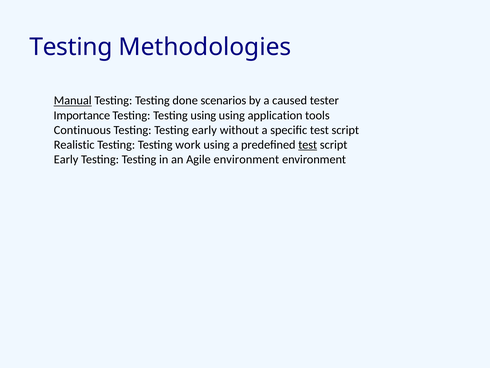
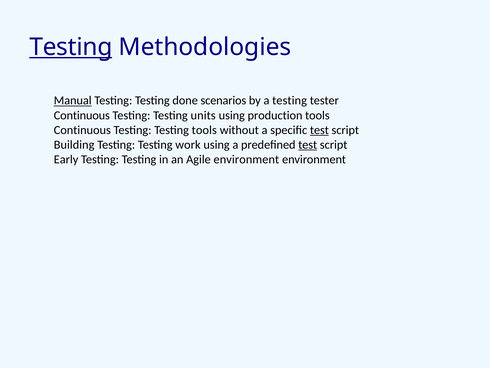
Testing underline: none -> present (71, 47)
a caused: caused -> testing (290, 100)
Importance: Importance -> Continuous (82, 115)
Testing using: using -> units (203, 115)
application: application -> production (275, 115)
Testing early: early -> tools (204, 130)
test underline: none -> present (319, 130)
Realistic: Realistic -> Building (74, 145)
